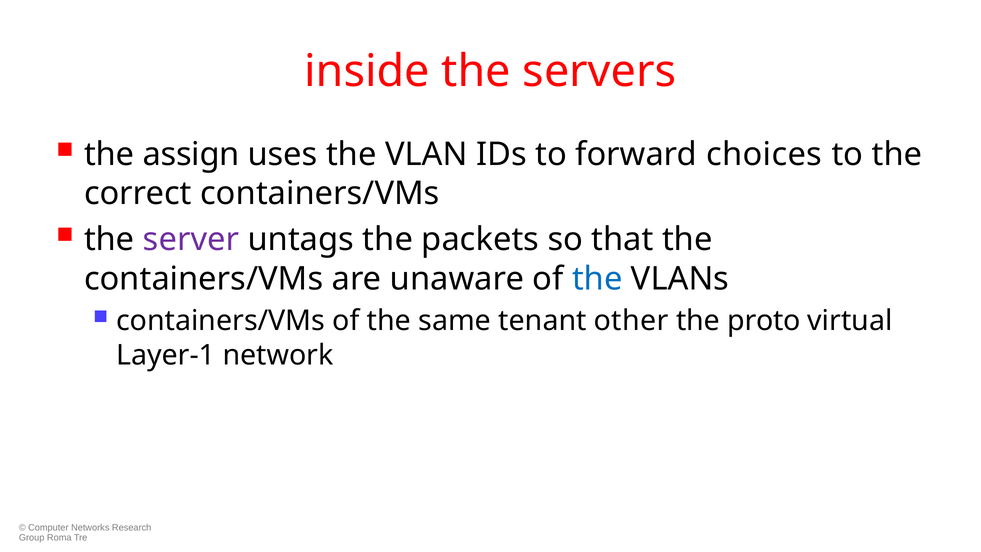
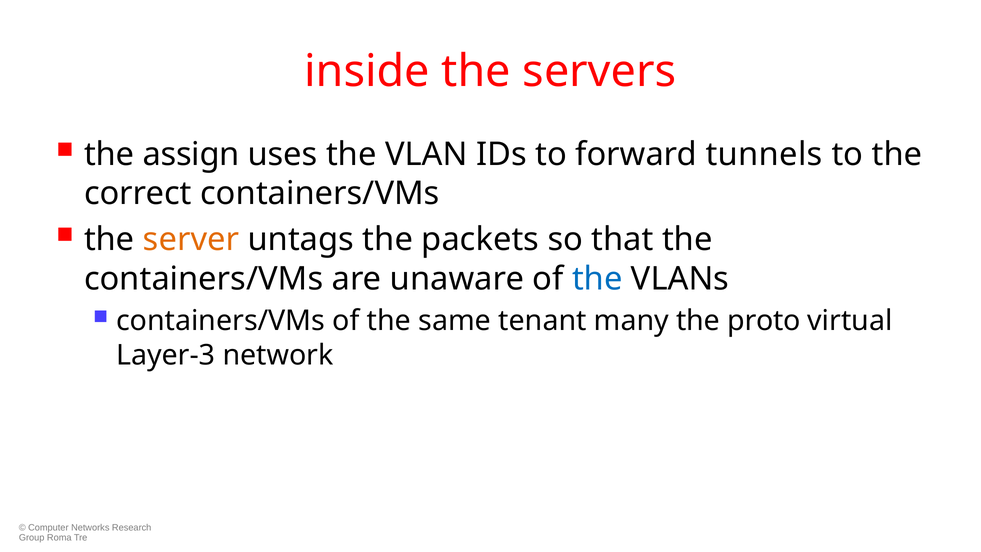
choices: choices -> tunnels (764, 154)
server colour: purple -> orange (191, 239)
other: other -> many (631, 321)
Layer-1: Layer-1 -> Layer-3 (166, 355)
